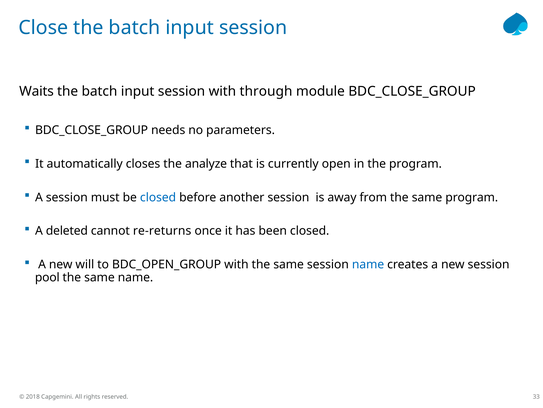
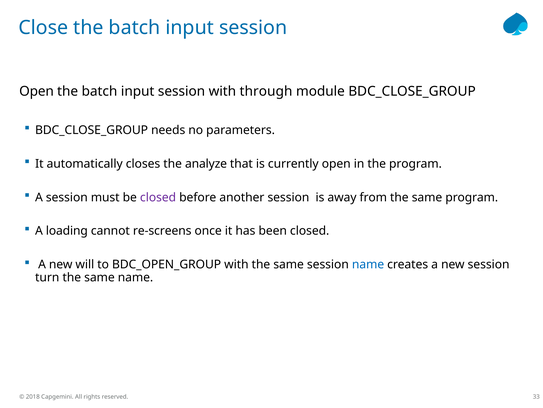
Waits: Waits -> Open (37, 91)
closed colour: blue -> purple (158, 197)
deleted: deleted -> loading (67, 231)
re-returns: re-returns -> re-screens (162, 231)
pool: pool -> turn (47, 277)
